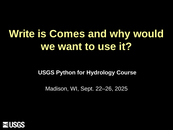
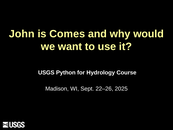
Write: Write -> John (22, 34)
